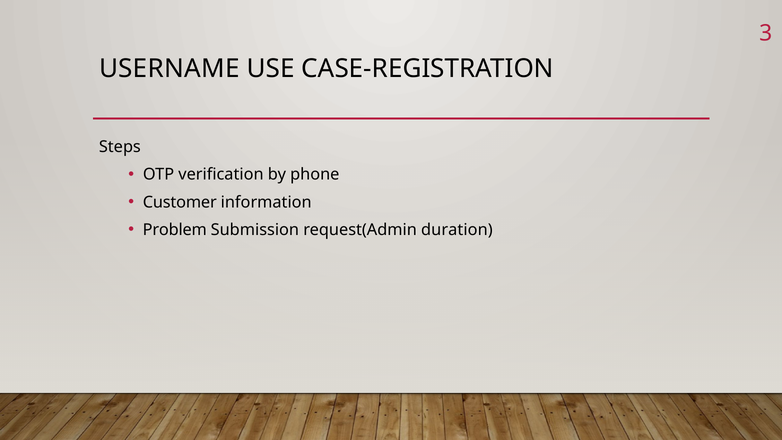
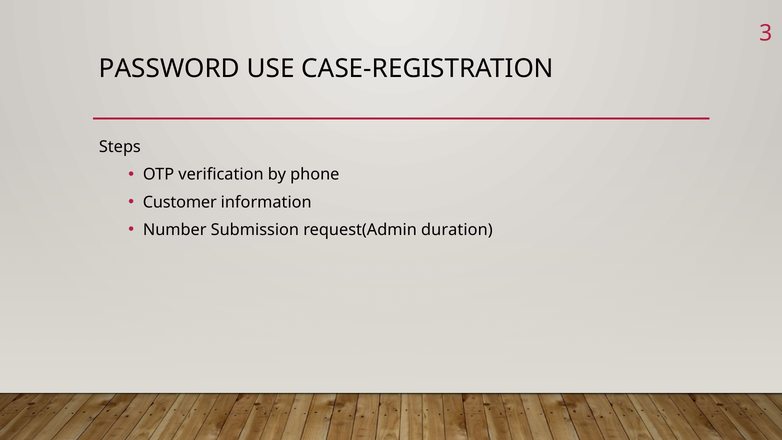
USERNAME: USERNAME -> PASSWORD (169, 68)
Problem: Problem -> Number (175, 230)
